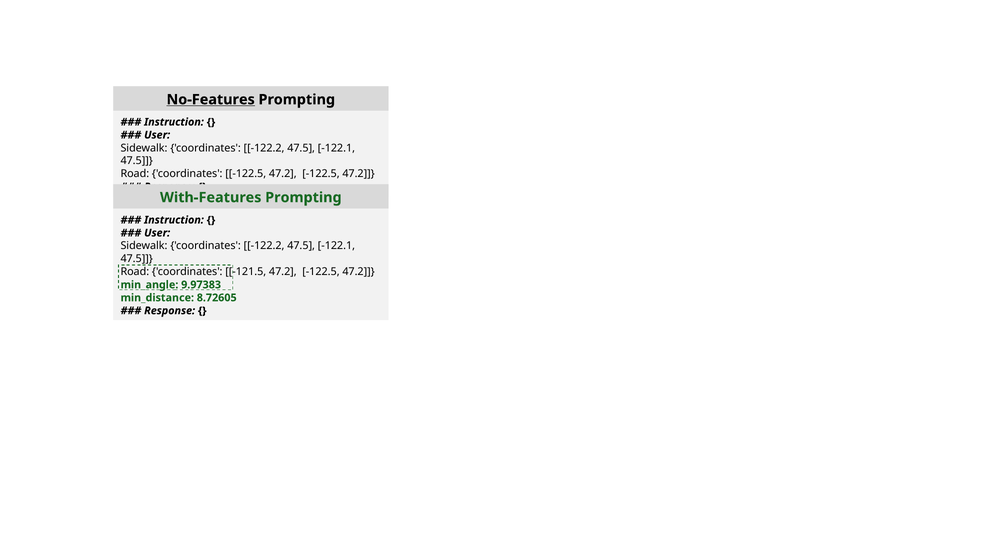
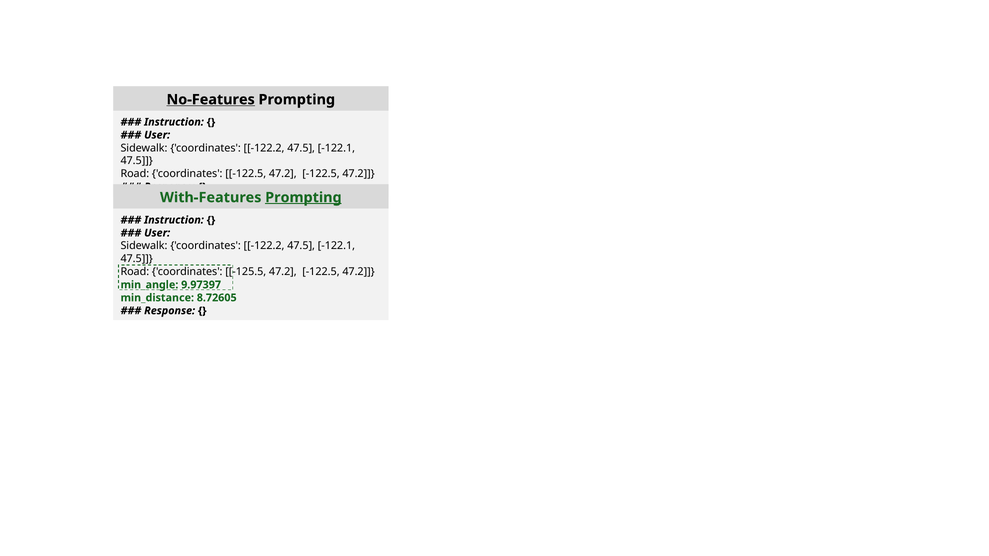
Prompting underline: none -> present (303, 198)
-121.5: -121.5 -> -125.5 (246, 272)
9.97383: 9.97383 -> 9.97397 (201, 285)
